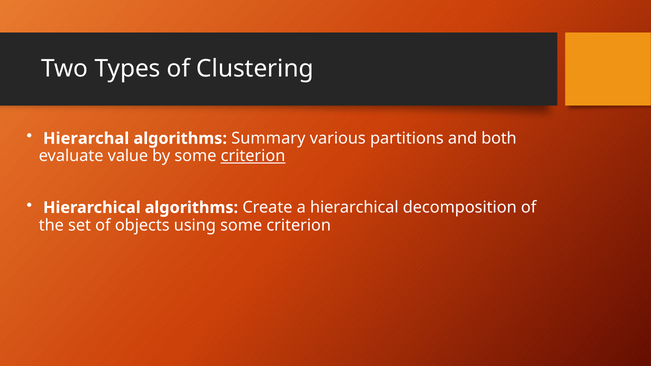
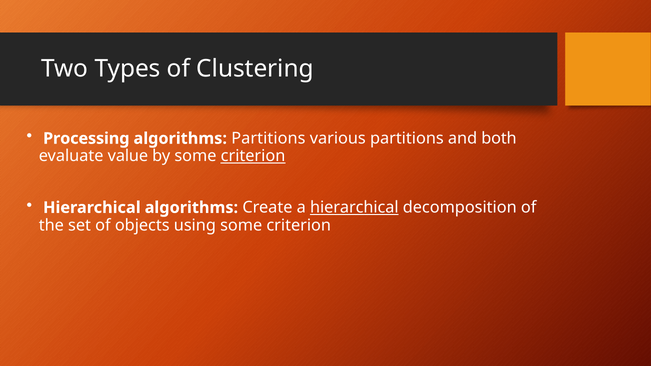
Hierarchal: Hierarchal -> Processing (86, 139)
algorithms Summary: Summary -> Partitions (268, 139)
hierarchical underline: none -> present (354, 208)
